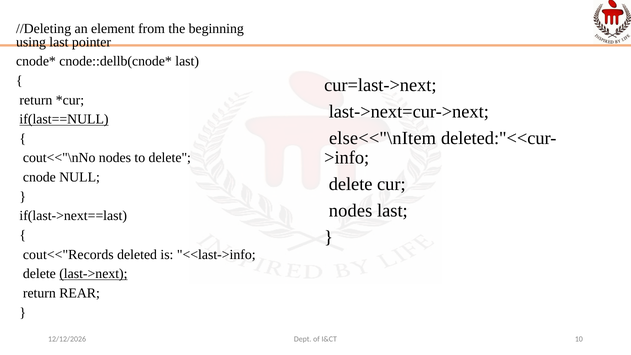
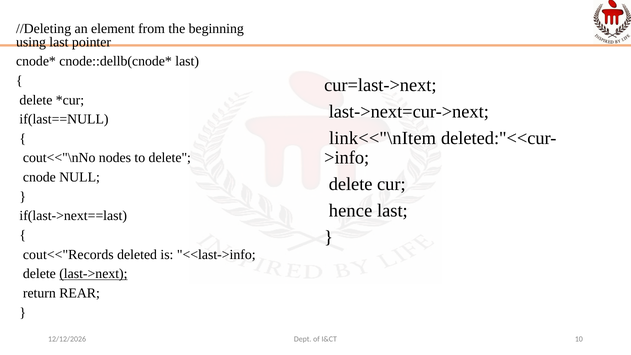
return: return -> delete (36, 100)
if(last==NULL underline: present -> none (64, 119)
else<<"\nItem: else<<"\nItem -> link<<"\nItem (383, 138)
nodes: nodes -> hence (351, 211)
